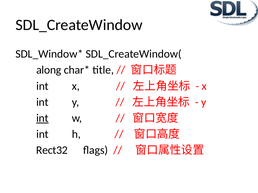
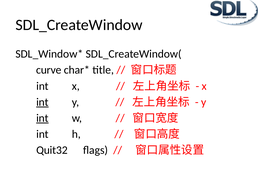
along: along -> curve (49, 70)
int underline: none -> present (42, 102)
Rect32: Rect32 -> Quit32 (52, 151)
